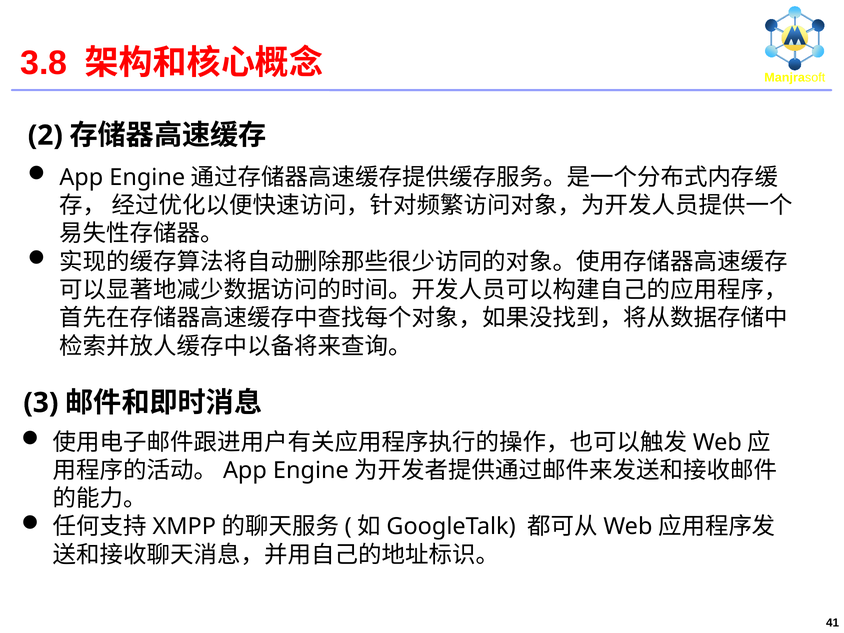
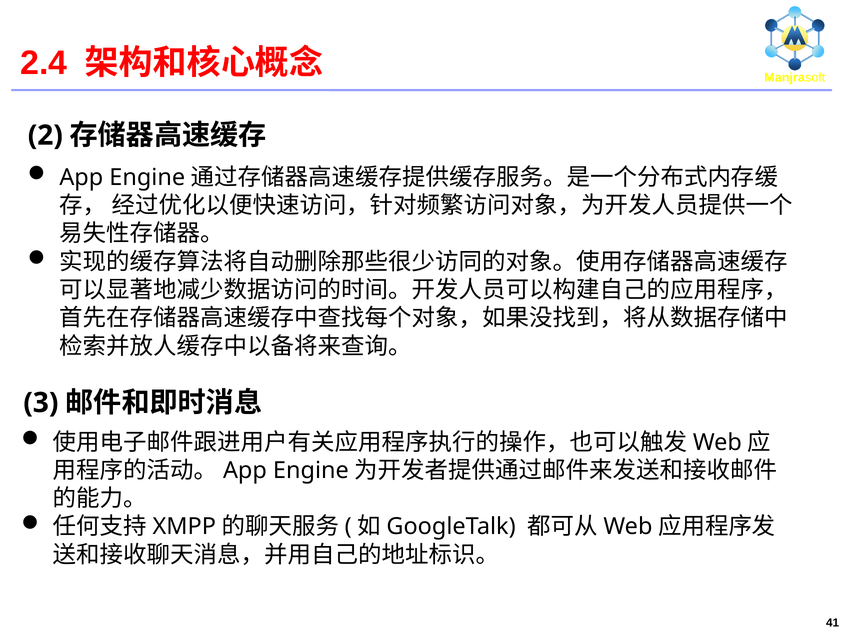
3.8: 3.8 -> 2.4 (44, 63)
